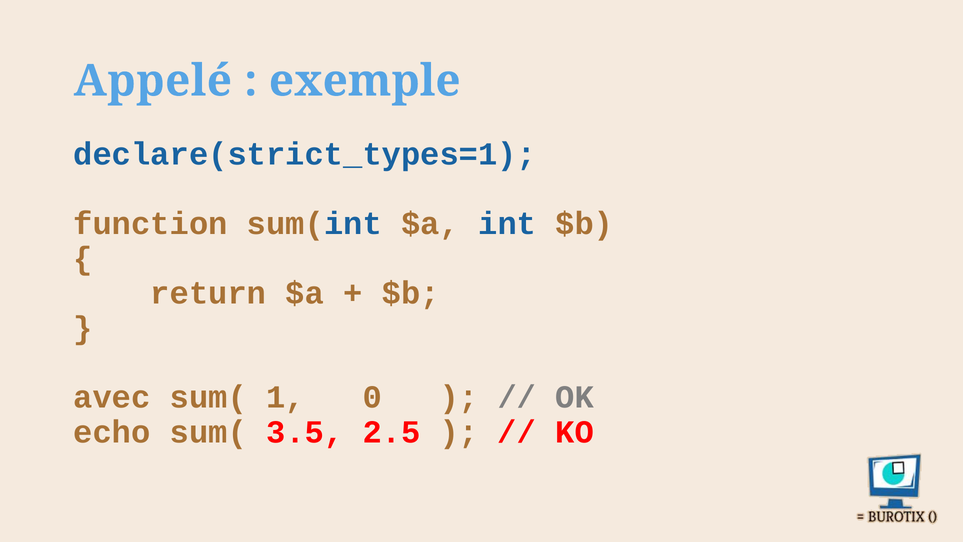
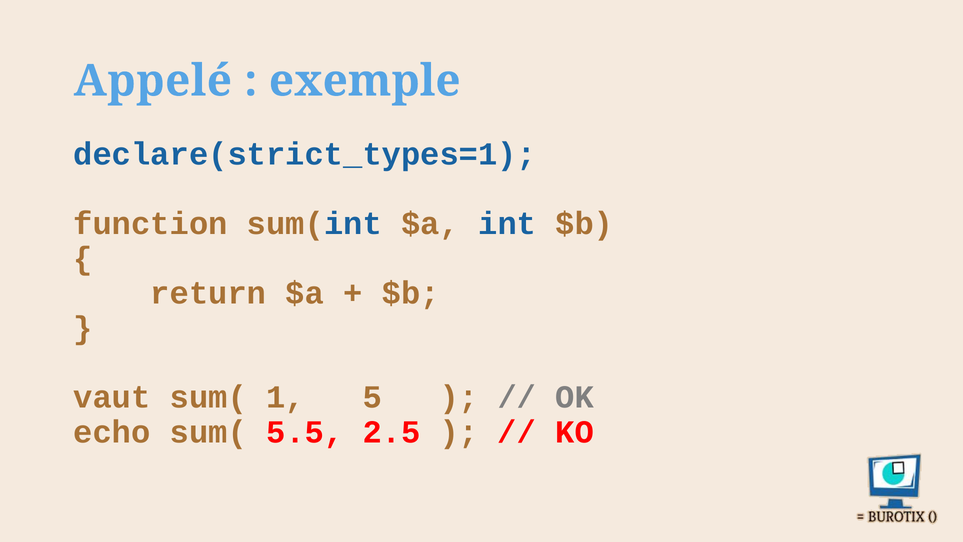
avec: avec -> vaut (112, 397)
0: 0 -> 5 (372, 397)
3.5: 3.5 -> 5.5 (305, 432)
